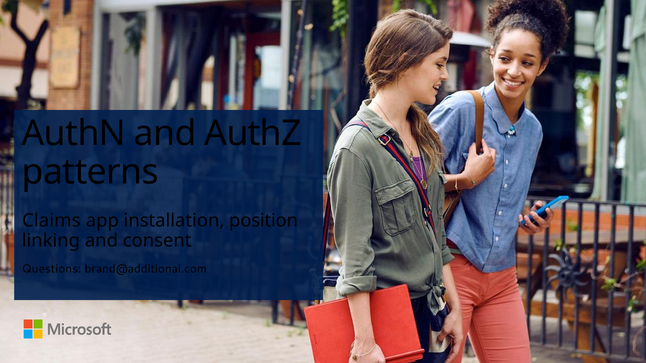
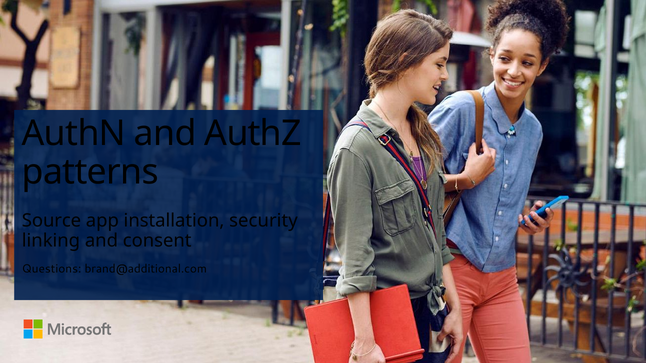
Claims: Claims -> Source (51, 221)
position: position -> security (263, 221)
